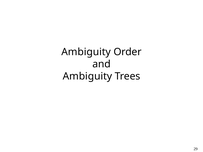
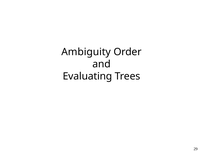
Ambiguity: Ambiguity -> Evaluating (87, 76)
